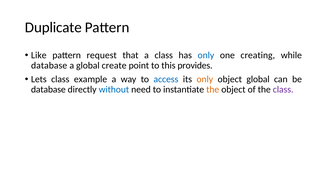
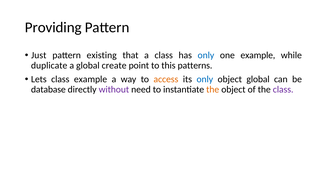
Duplicate: Duplicate -> Providing (53, 27)
Like: Like -> Just (39, 55)
request: request -> existing (102, 55)
one creating: creating -> example (258, 55)
database: database -> duplicate (49, 66)
provides: provides -> patterns (195, 66)
access colour: blue -> orange (166, 79)
only colour: orange -> blue (205, 79)
without colour: blue -> purple (114, 90)
